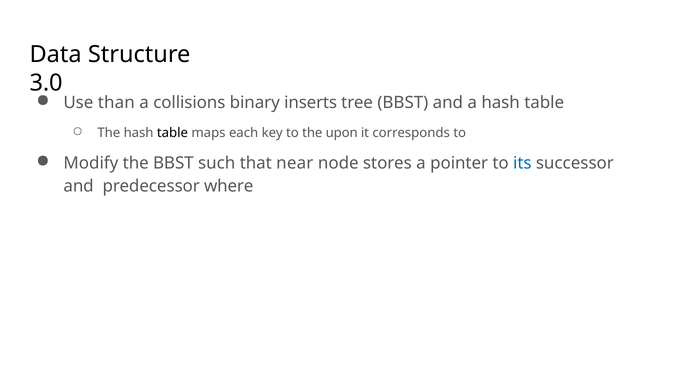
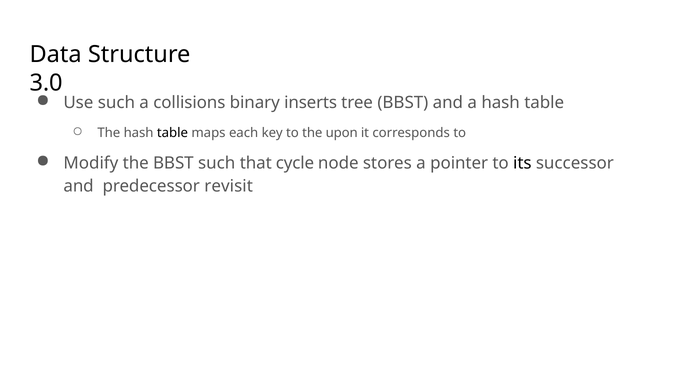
Use than: than -> such (116, 103)
near: near -> cycle (295, 163)
its colour: blue -> black (522, 163)
where: where -> revisit (229, 186)
